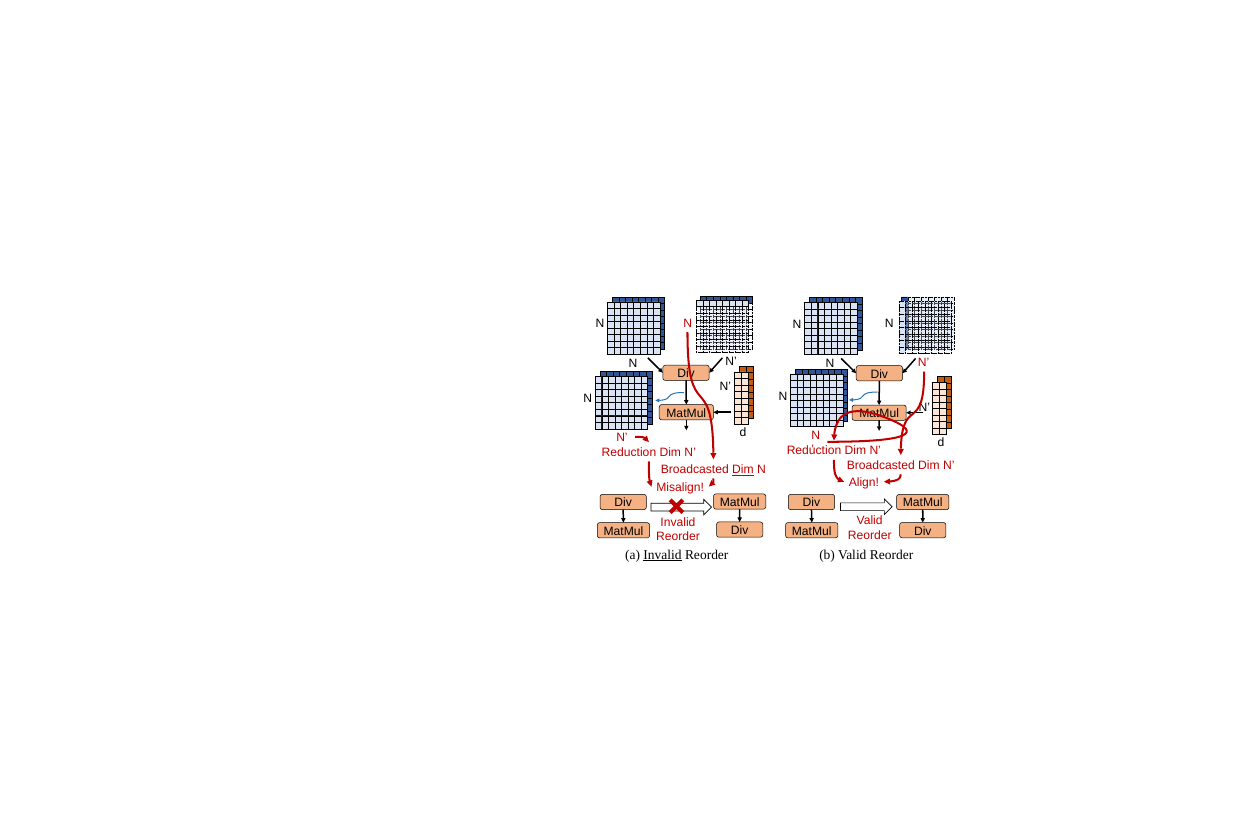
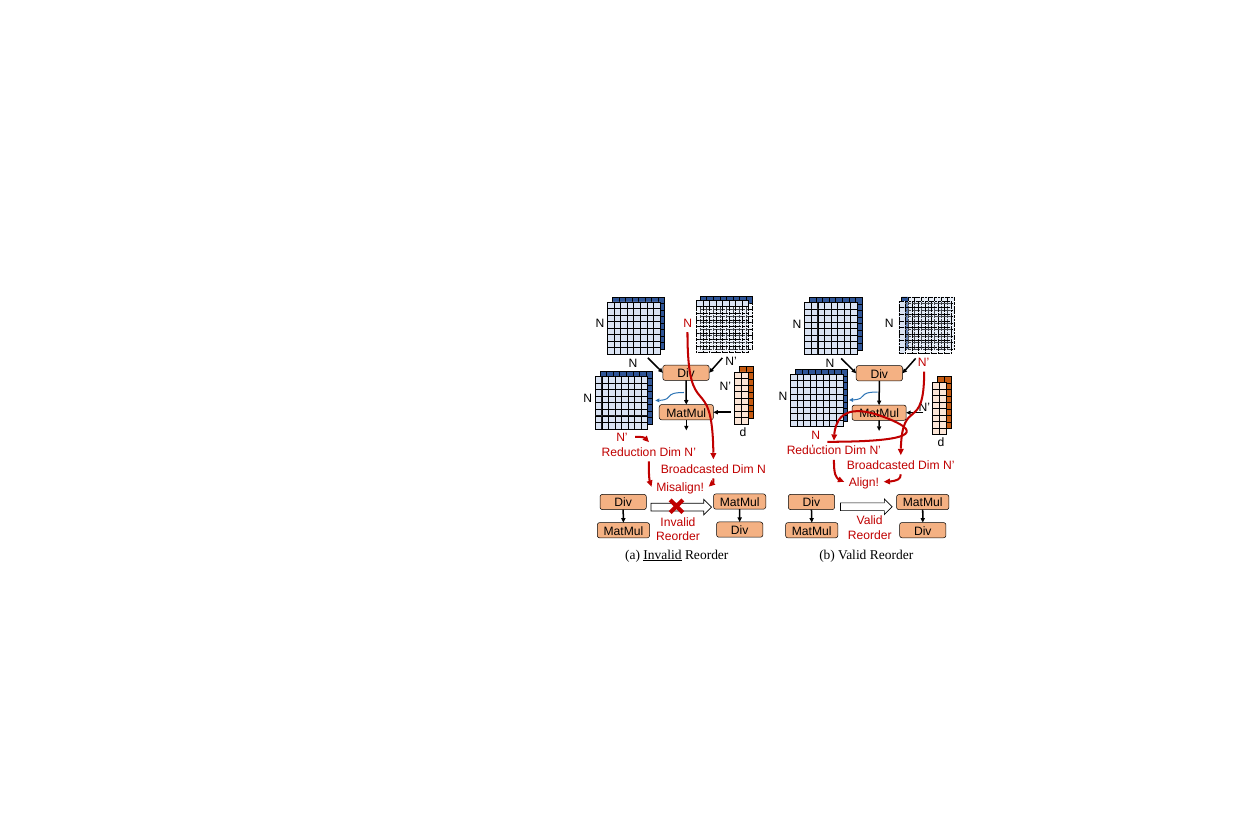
Dim underline: present -> none (743, 470)
